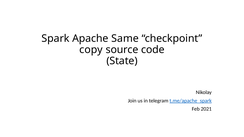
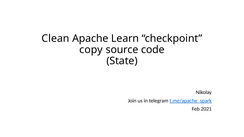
Spark: Spark -> Clean (55, 38)
Same: Same -> Learn (125, 38)
